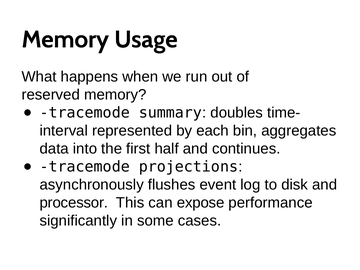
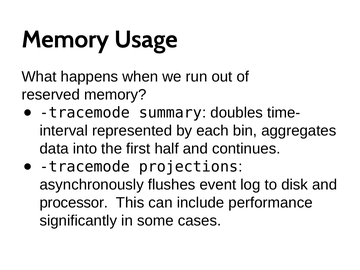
expose: expose -> include (201, 203)
